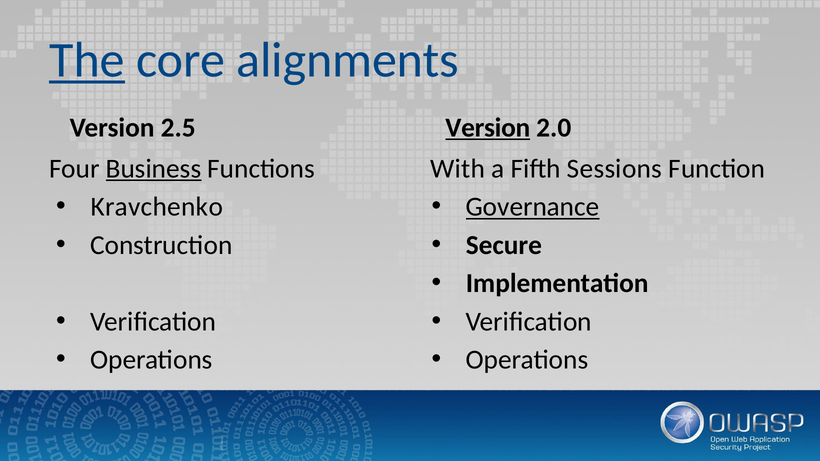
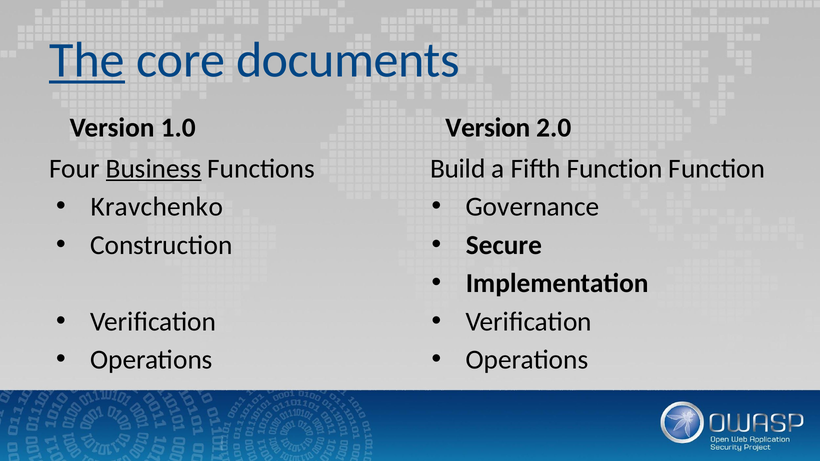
alignments: alignments -> documents (348, 60)
2.5: 2.5 -> 1.0 (178, 128)
Version underline: present -> none (488, 128)
With: With -> Build (458, 169)
Fifth Sessions: Sessions -> Function (615, 169)
Governance underline: present -> none (533, 207)
